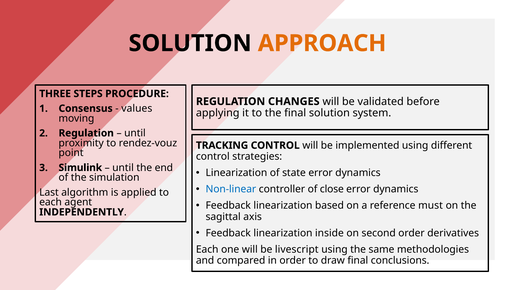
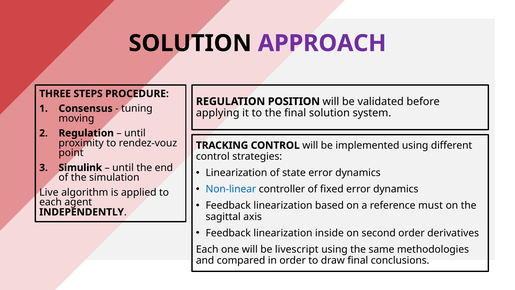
APPROACH colour: orange -> purple (322, 43)
CHANGES: CHANGES -> POSITION (294, 101)
values: values -> tuning (137, 108)
close: close -> fixed (332, 189)
Last: Last -> Live (49, 192)
